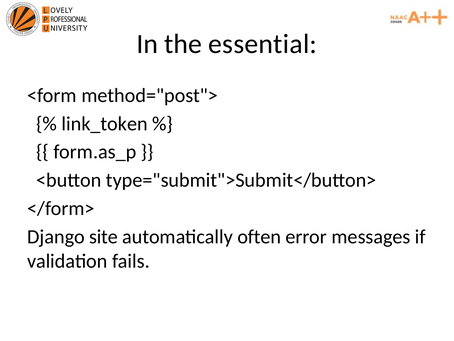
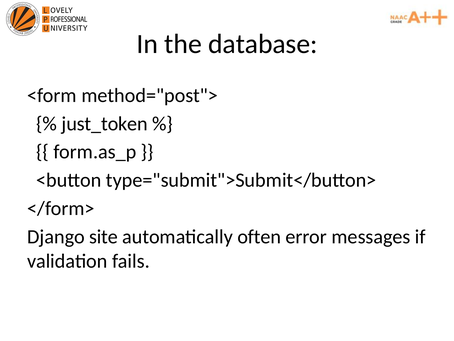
essential: essential -> database (263, 44)
link_token: link_token -> just_token (105, 123)
